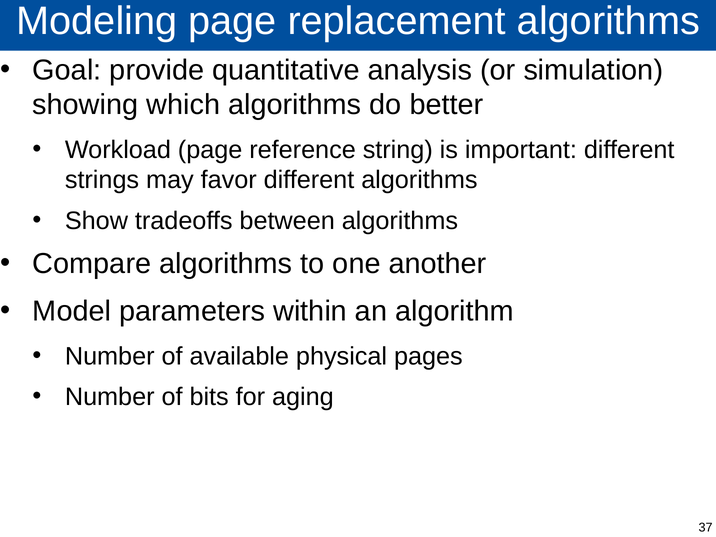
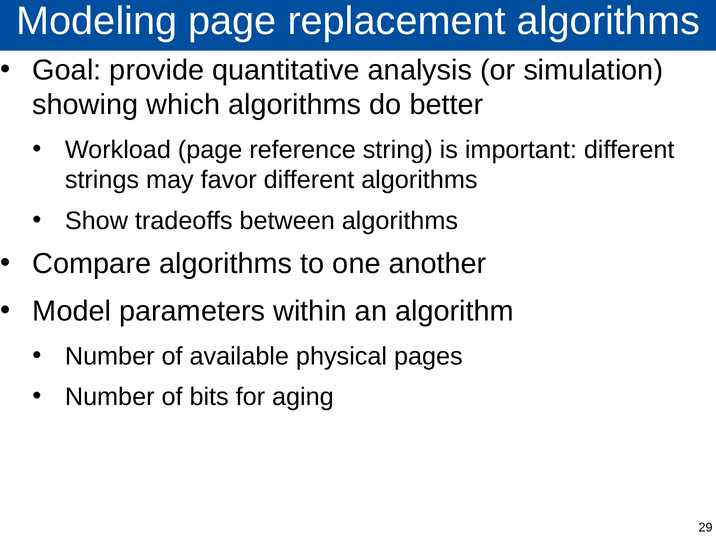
37: 37 -> 29 (706, 528)
